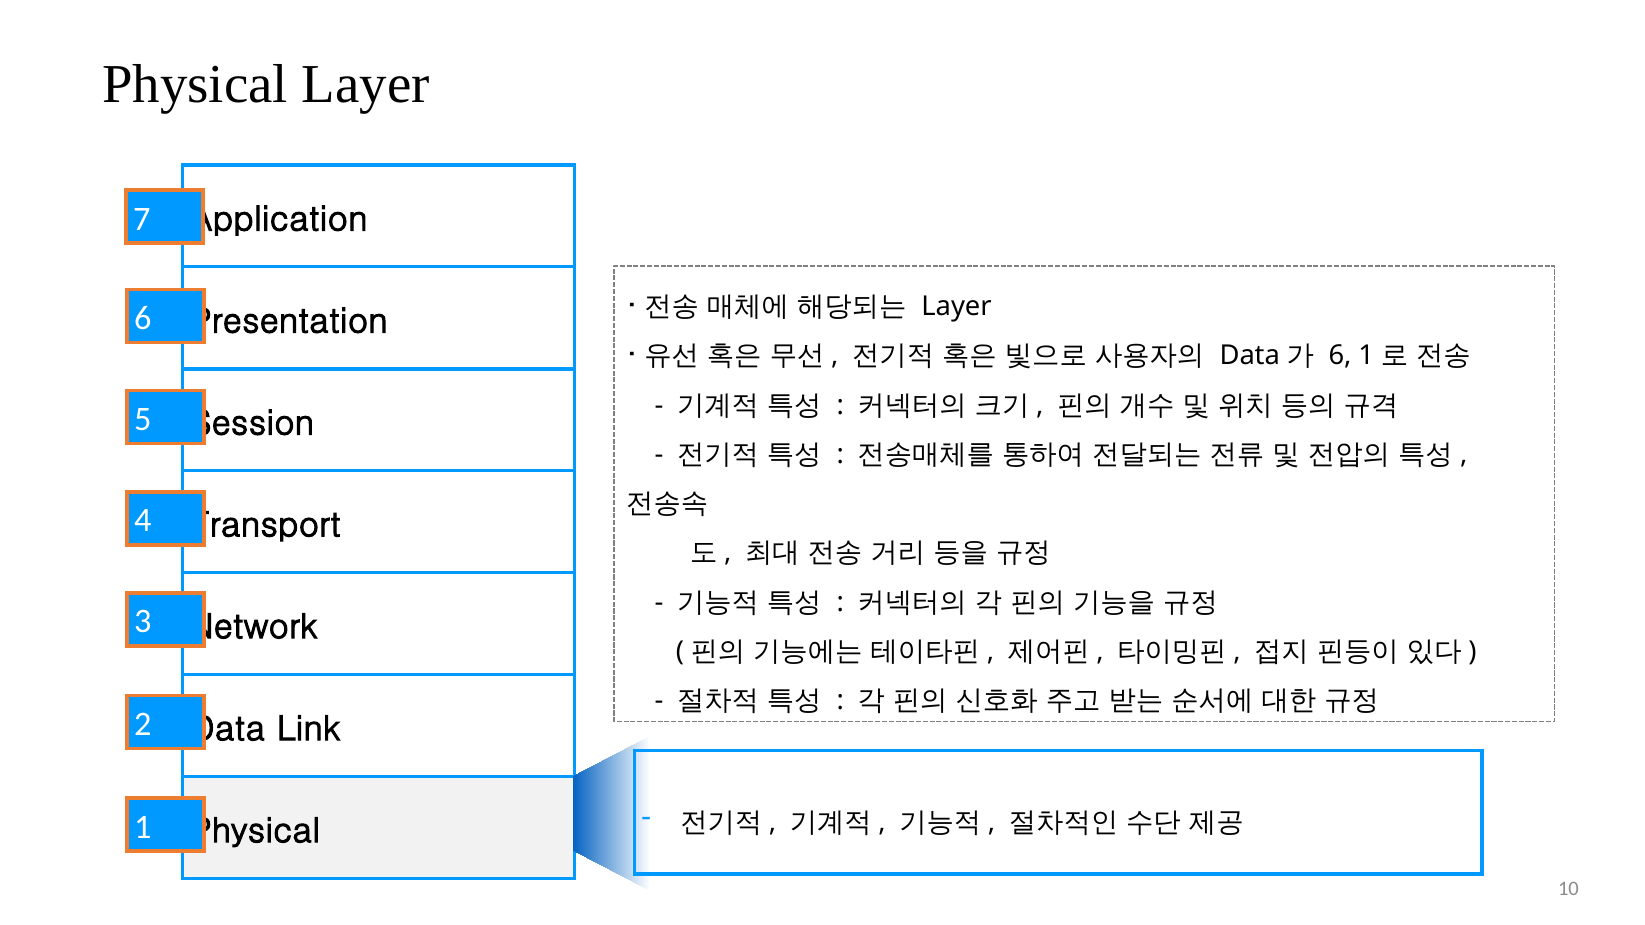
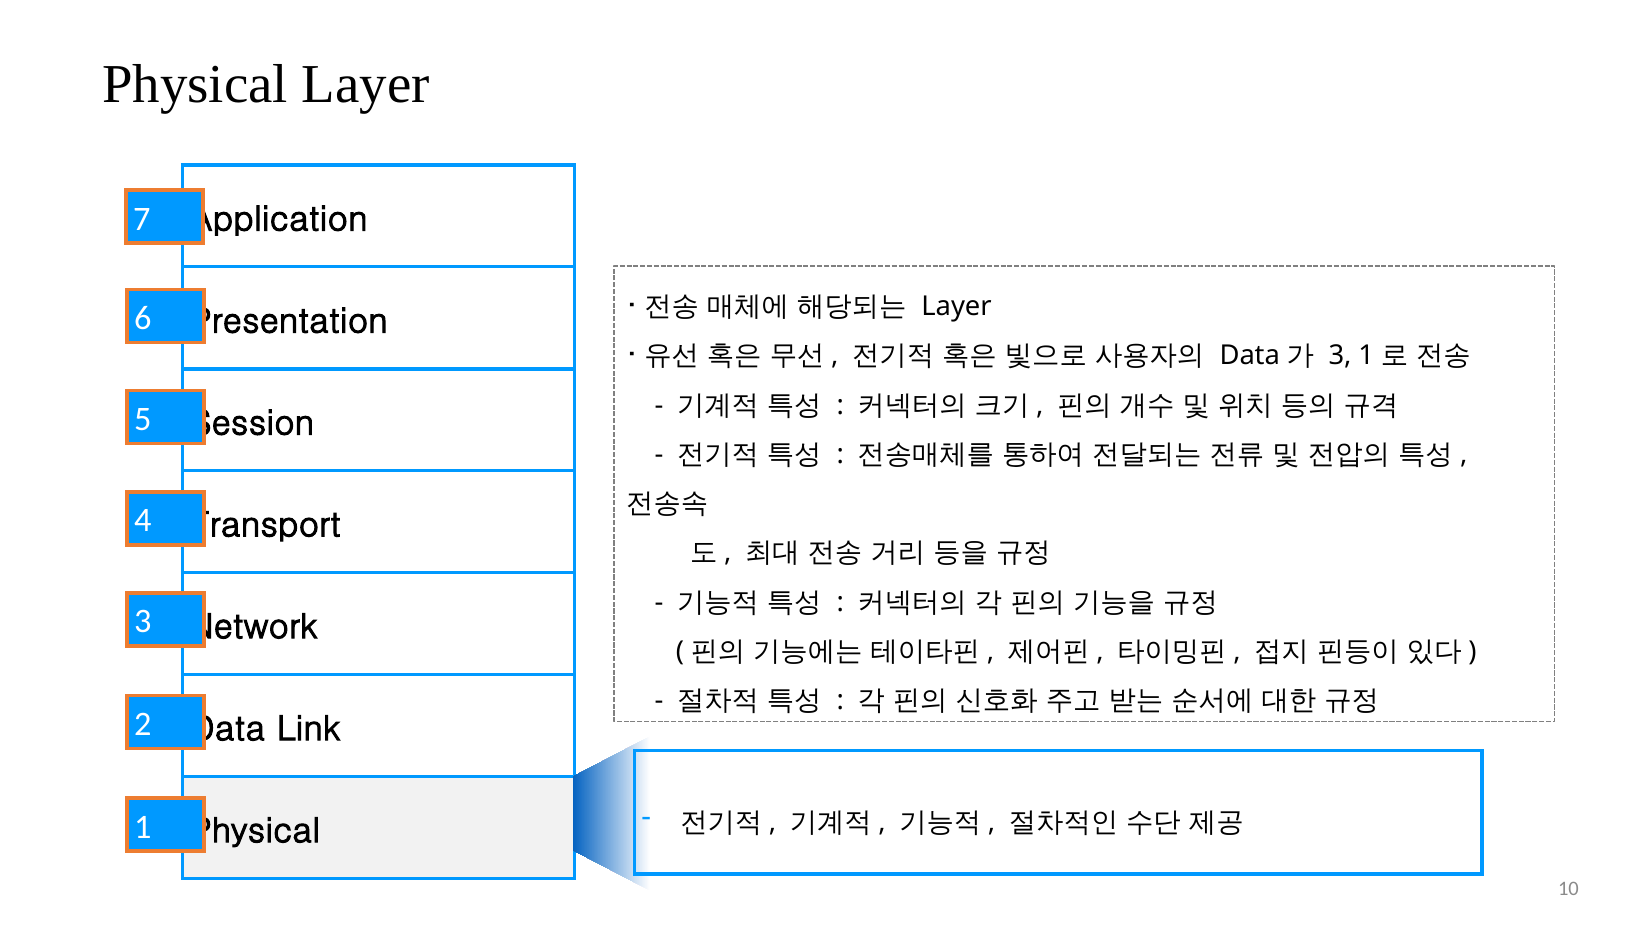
6: 6 -> 3 (1340, 356)
